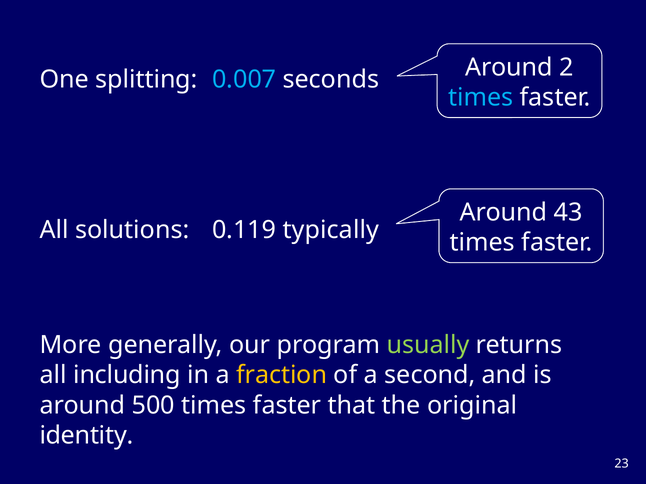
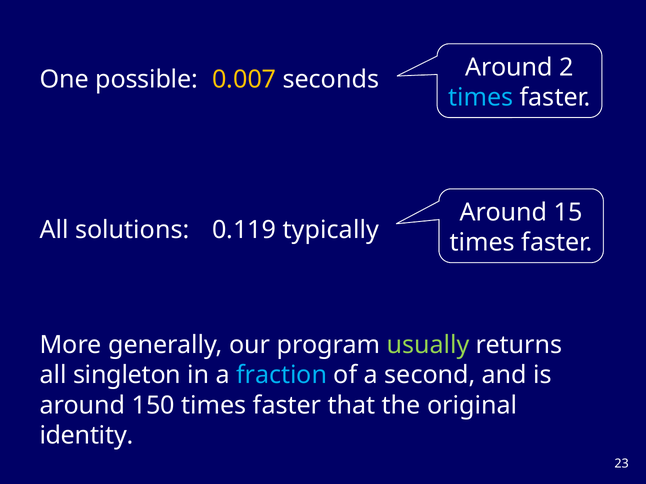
splitting: splitting -> possible (147, 80)
0.007 colour: light blue -> yellow (244, 80)
43: 43 -> 15 (568, 213)
including: including -> singleton (127, 376)
fraction colour: yellow -> light blue (282, 376)
500: 500 -> 150 (153, 406)
